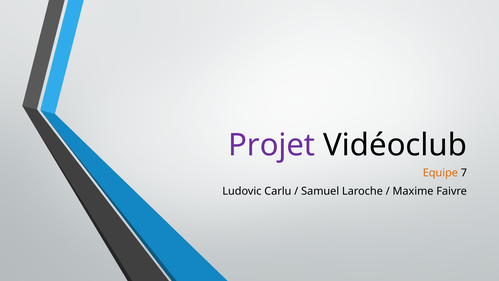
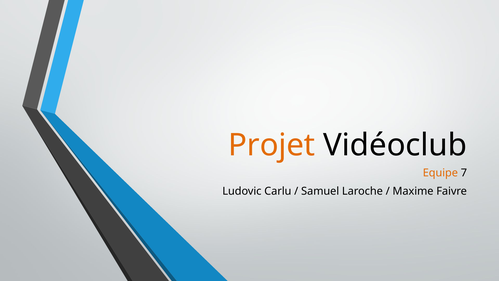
Projet colour: purple -> orange (272, 145)
